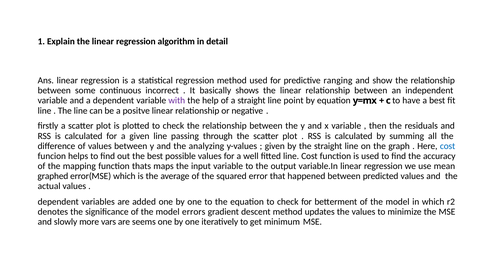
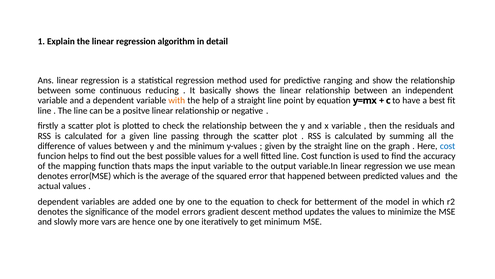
incorrect: incorrect -> reducing (162, 90)
with colour: purple -> orange (177, 100)
the analyzing: analyzing -> minimum (206, 146)
graphed: graphed -> denotes (53, 176)
seems: seems -> hence (144, 221)
